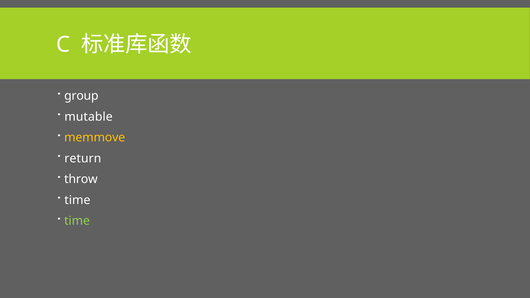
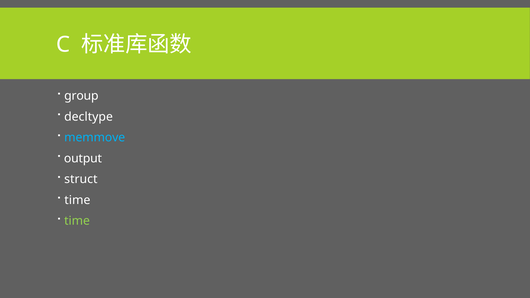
mutable: mutable -> decltype (89, 117)
memmove colour: yellow -> light blue (95, 138)
return: return -> output (83, 158)
throw: throw -> struct (81, 179)
